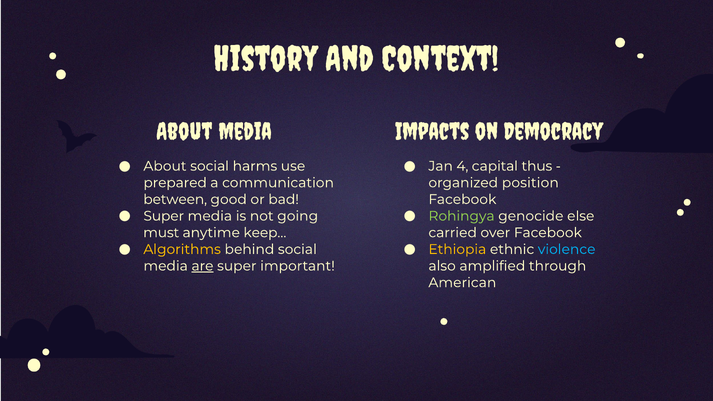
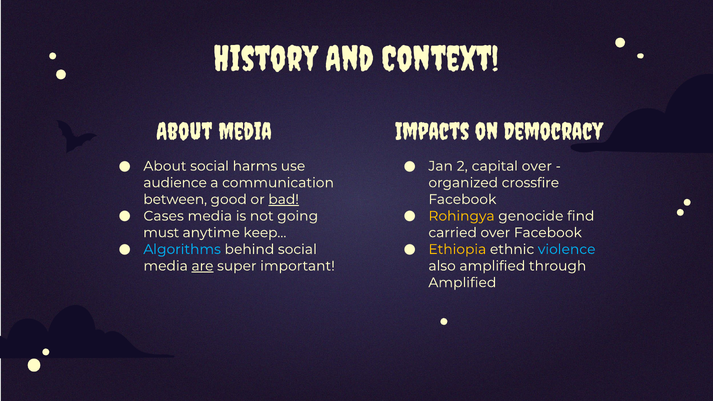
4: 4 -> 2 (462, 166)
capital thus: thus -> over (537, 166)
prepared: prepared -> audience (175, 183)
position: position -> crossfire (530, 183)
bad underline: none -> present (284, 199)
Super: Super -> Cases (164, 216)
Rohingya colour: light green -> yellow (462, 216)
else: else -> find (581, 216)
Algorithms colour: yellow -> light blue (182, 249)
American: American -> Amplified (462, 283)
